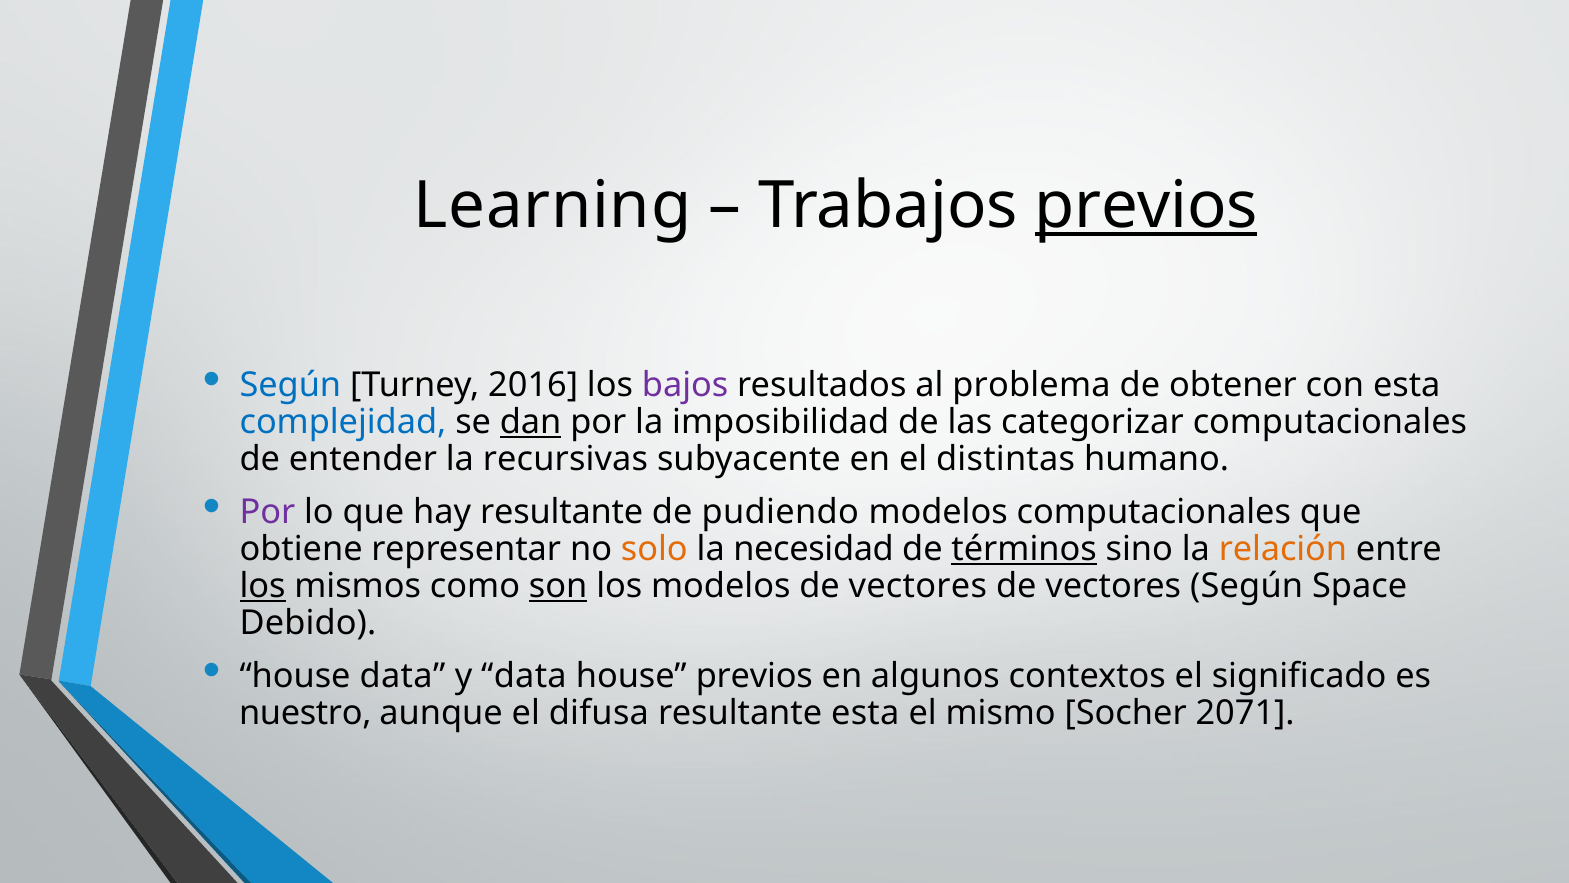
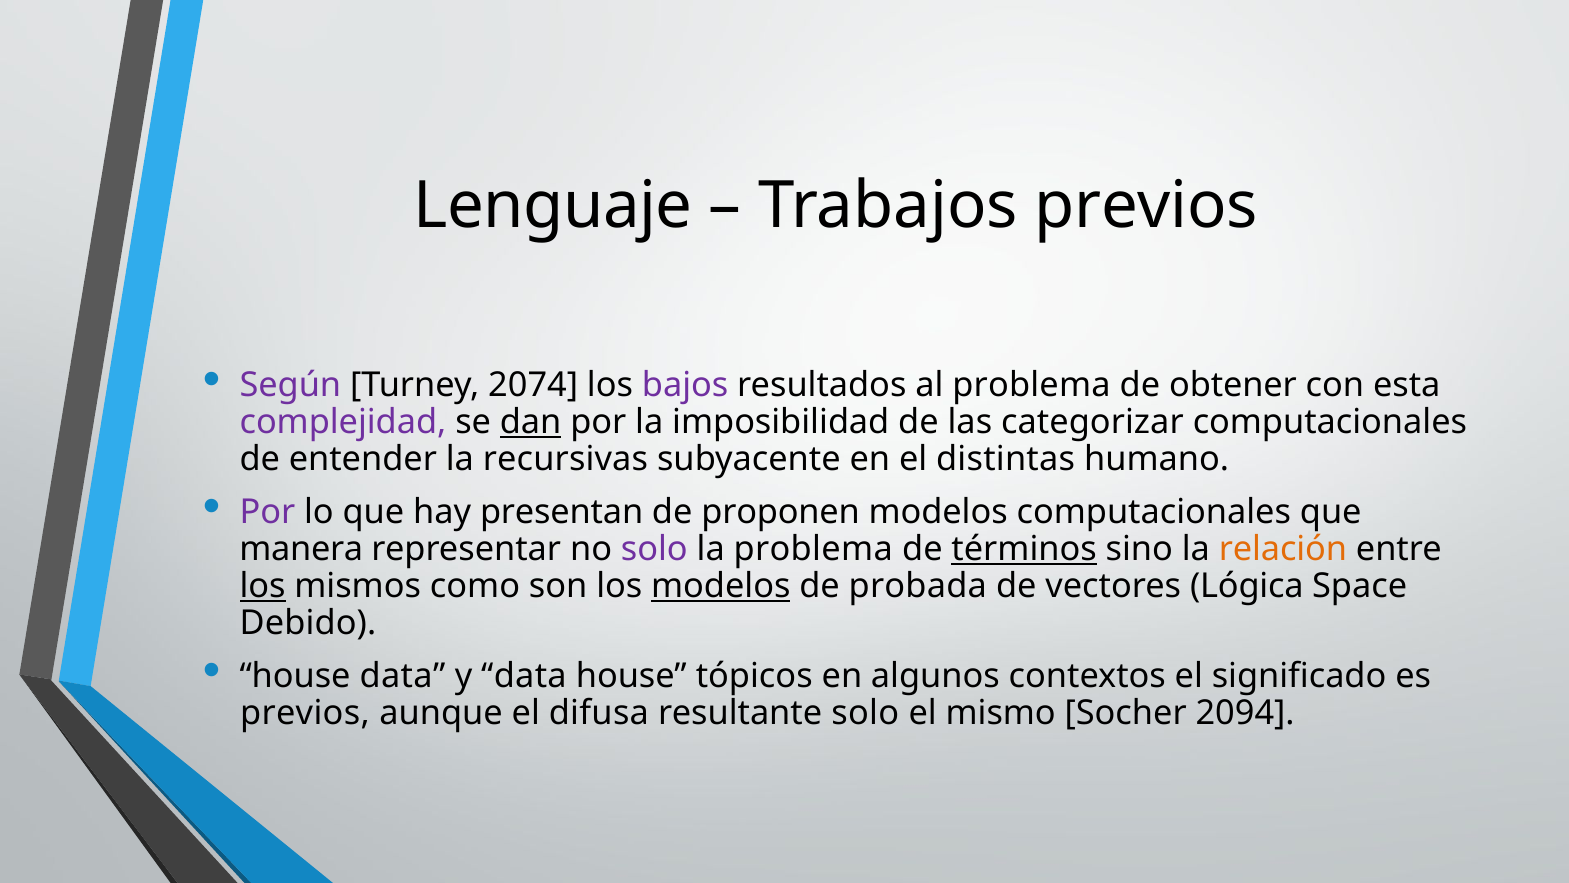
Learning: Learning -> Lenguaje (553, 206)
previos underline: present -> none (1146, 206)
Según colour: blue -> purple (290, 385)
2016: 2016 -> 2074 (533, 385)
complejidad colour: blue -> purple (343, 422)
hay resultante: resultante -> presentan (562, 512)
pudiendo: pudiendo -> proponen (781, 512)
obtiene: obtiene -> manera (301, 549)
solo colour: orange -> purple (654, 549)
la necesidad: necesidad -> problema (813, 549)
son underline: present -> none (558, 586)
modelos underline: none -> present (721, 586)
vectores: vectores -> probada (918, 586)
vectores Según: Según -> Lógica (1247, 586)
house previos: previos -> tópicos (754, 676)
nuestro: nuestro -> previos (305, 713)
resultante esta: esta -> solo (865, 713)
2071: 2071 -> 2094 (1245, 713)
